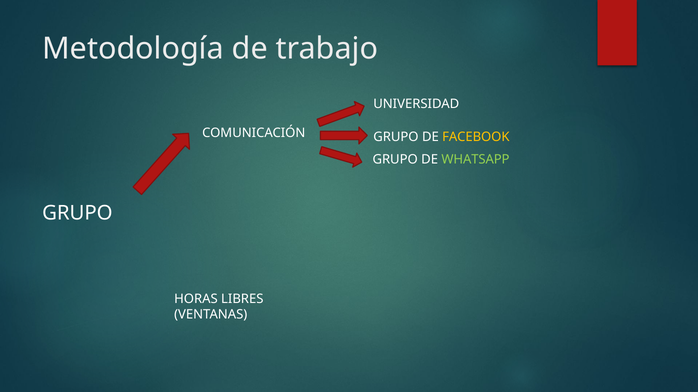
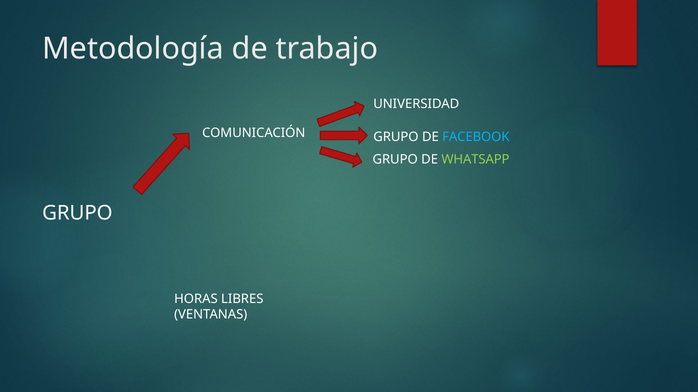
FACEBOOK colour: yellow -> light blue (476, 137)
